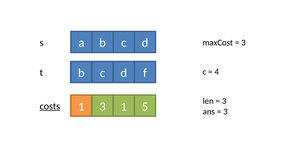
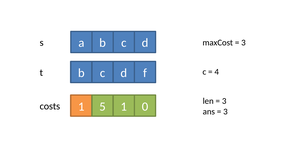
1 3: 3 -> 5 (103, 107)
5: 5 -> 0 (145, 107)
costs underline: present -> none (50, 106)
